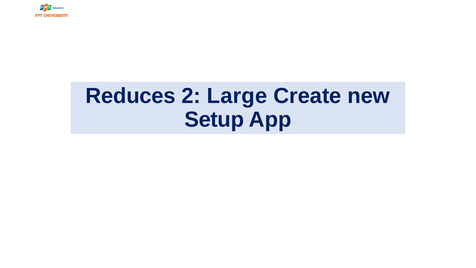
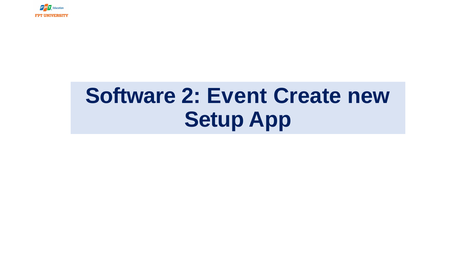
Reduces: Reduces -> Software (131, 96)
Large: Large -> Event (237, 96)
